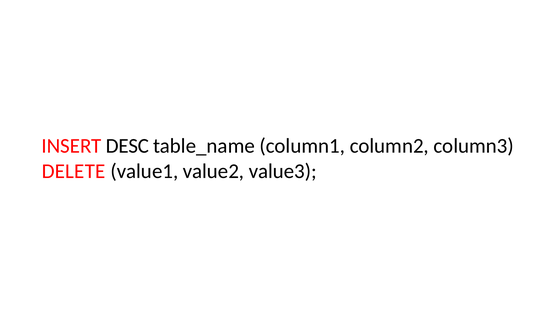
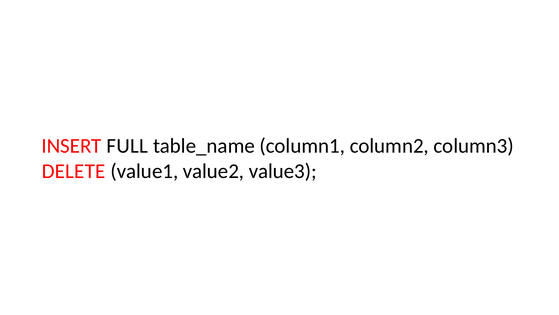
DESC: DESC -> FULL (127, 146)
